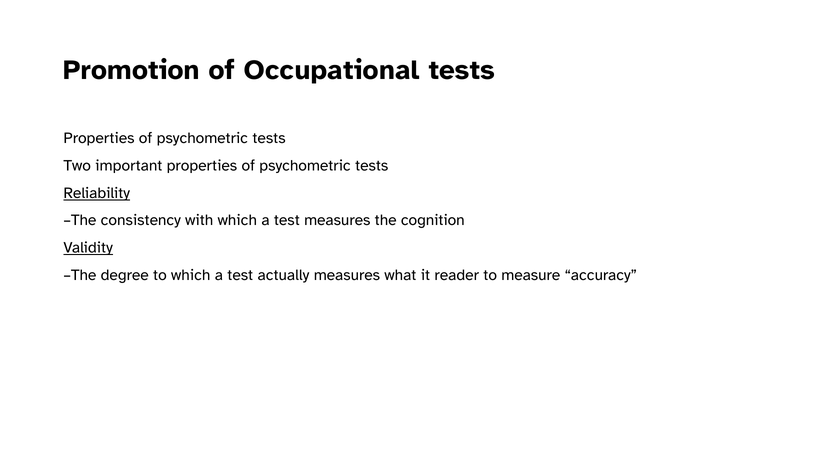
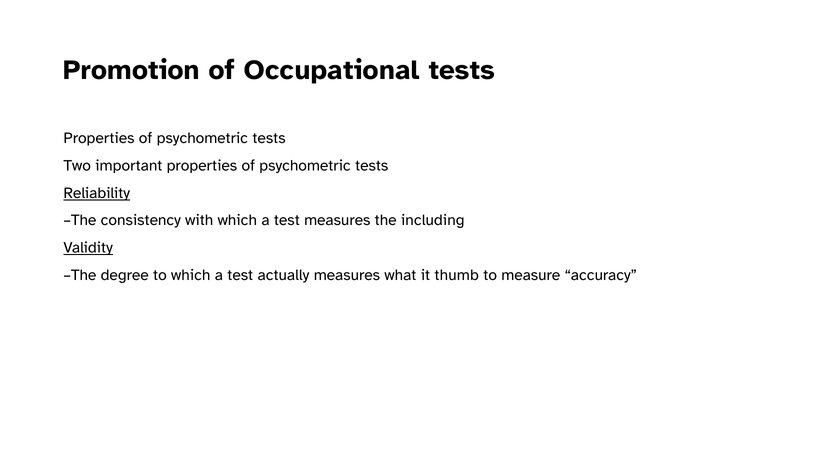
cognition: cognition -> including (433, 220)
reader: reader -> thumb (457, 275)
